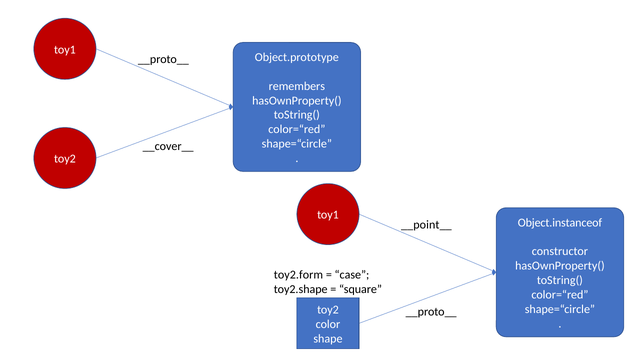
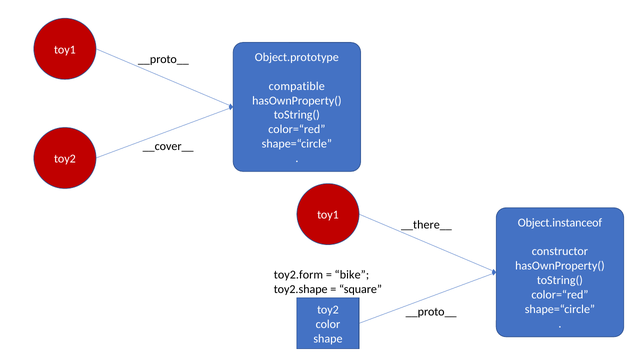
remembers: remembers -> compatible (297, 86)
__point__: __point__ -> __there__ (426, 225)
case: case -> bike (352, 275)
